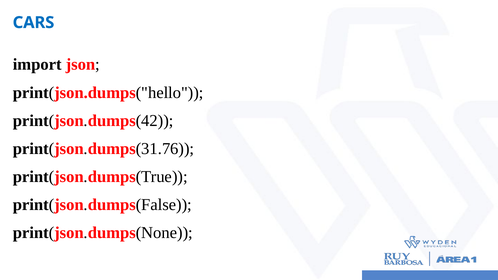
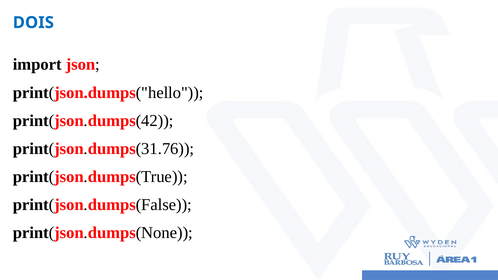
CARS: CARS -> DOIS (33, 23)
